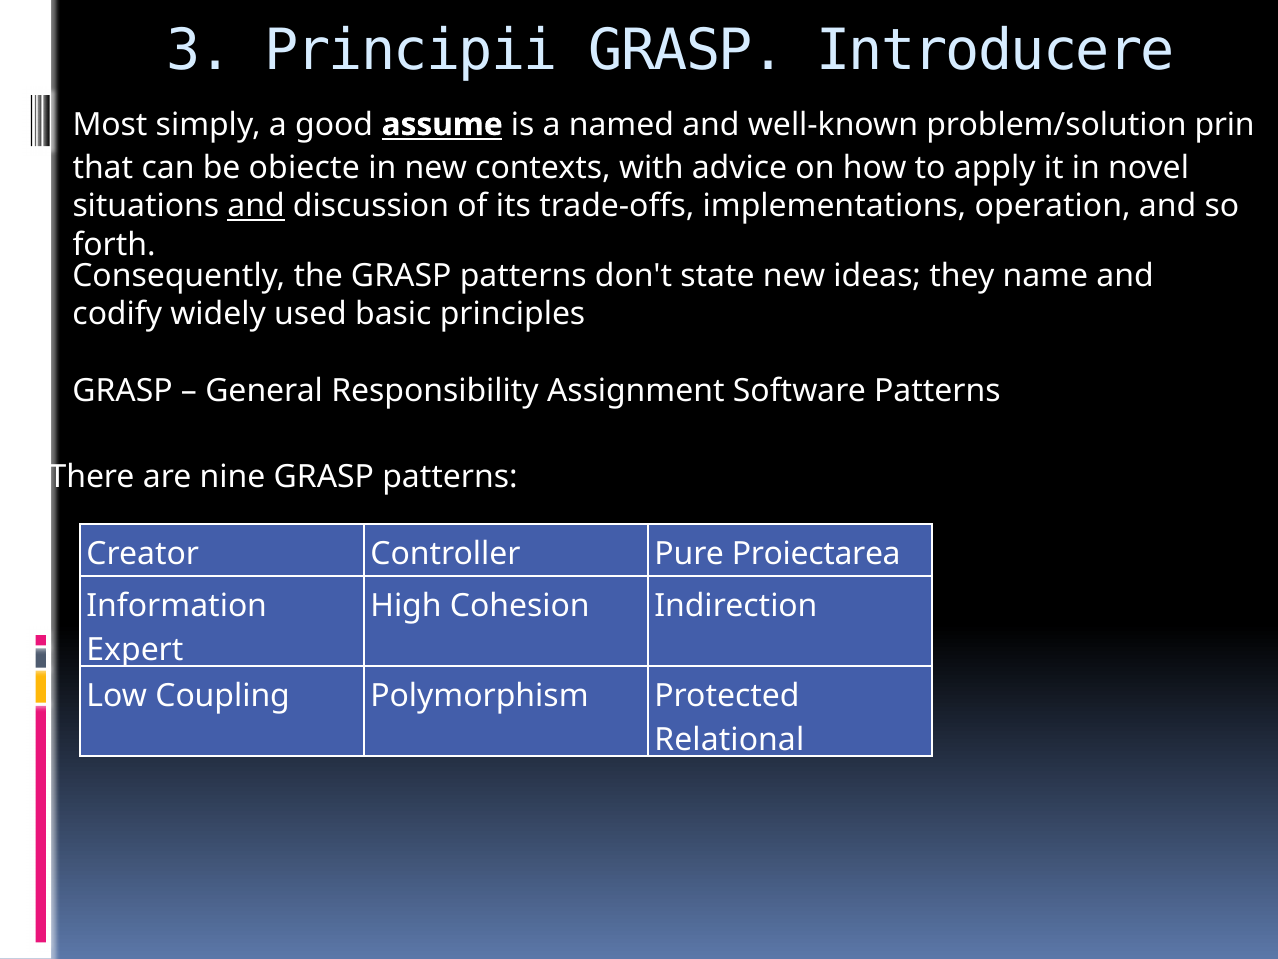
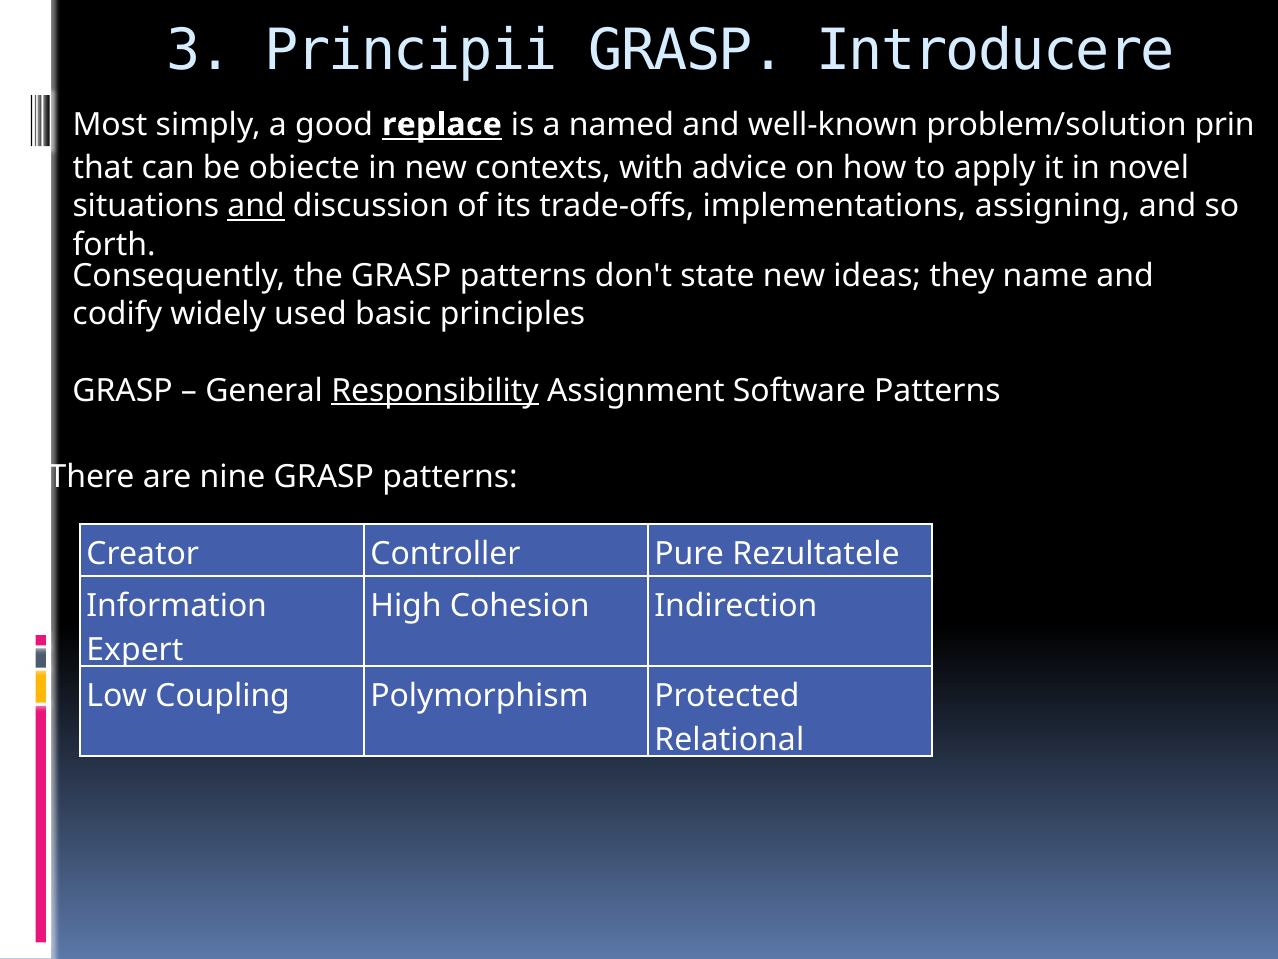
assume: assume -> replace (442, 124)
operation: operation -> assigning (1053, 206)
Responsibility underline: none -> present (435, 390)
Proiectarea: Proiectarea -> Rezultatele (816, 554)
